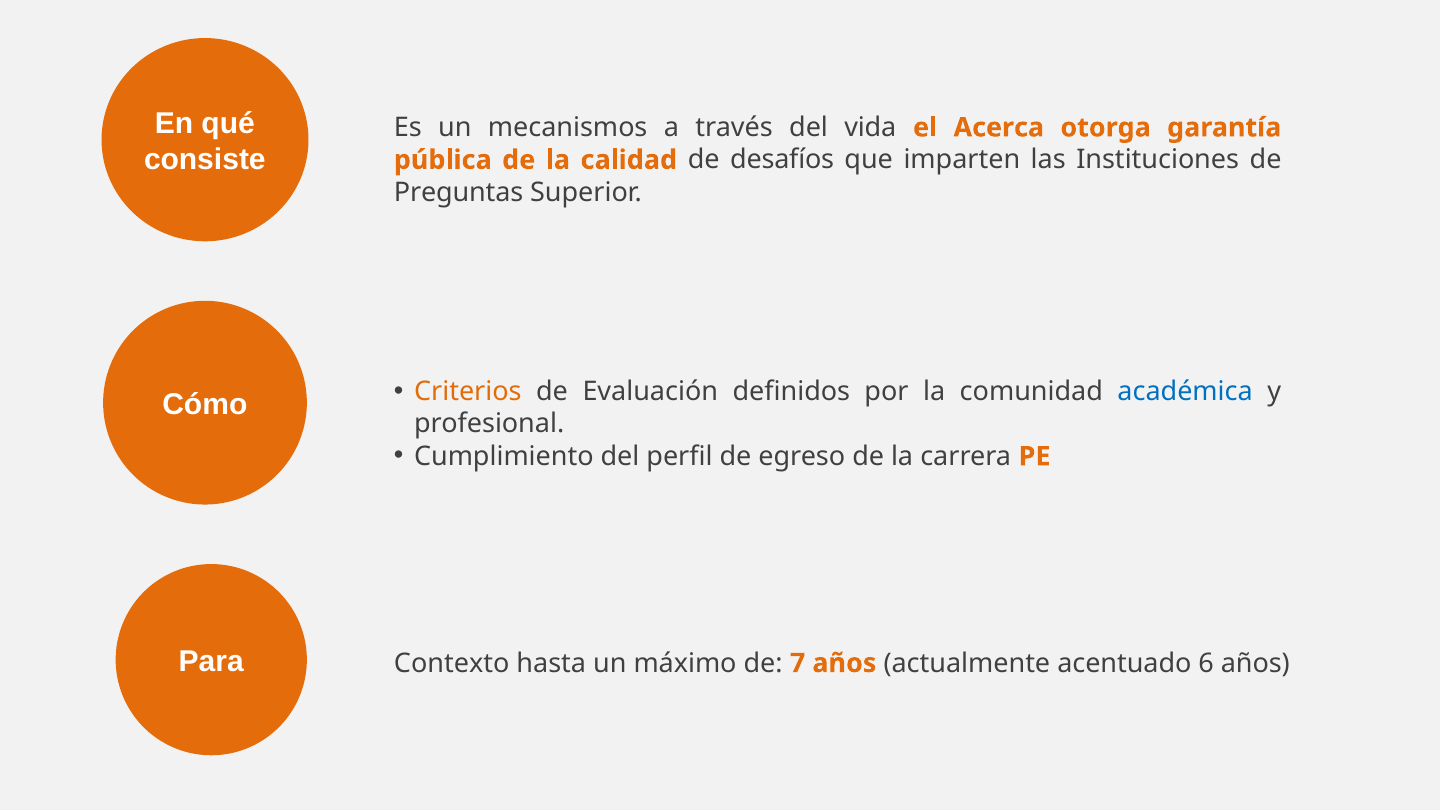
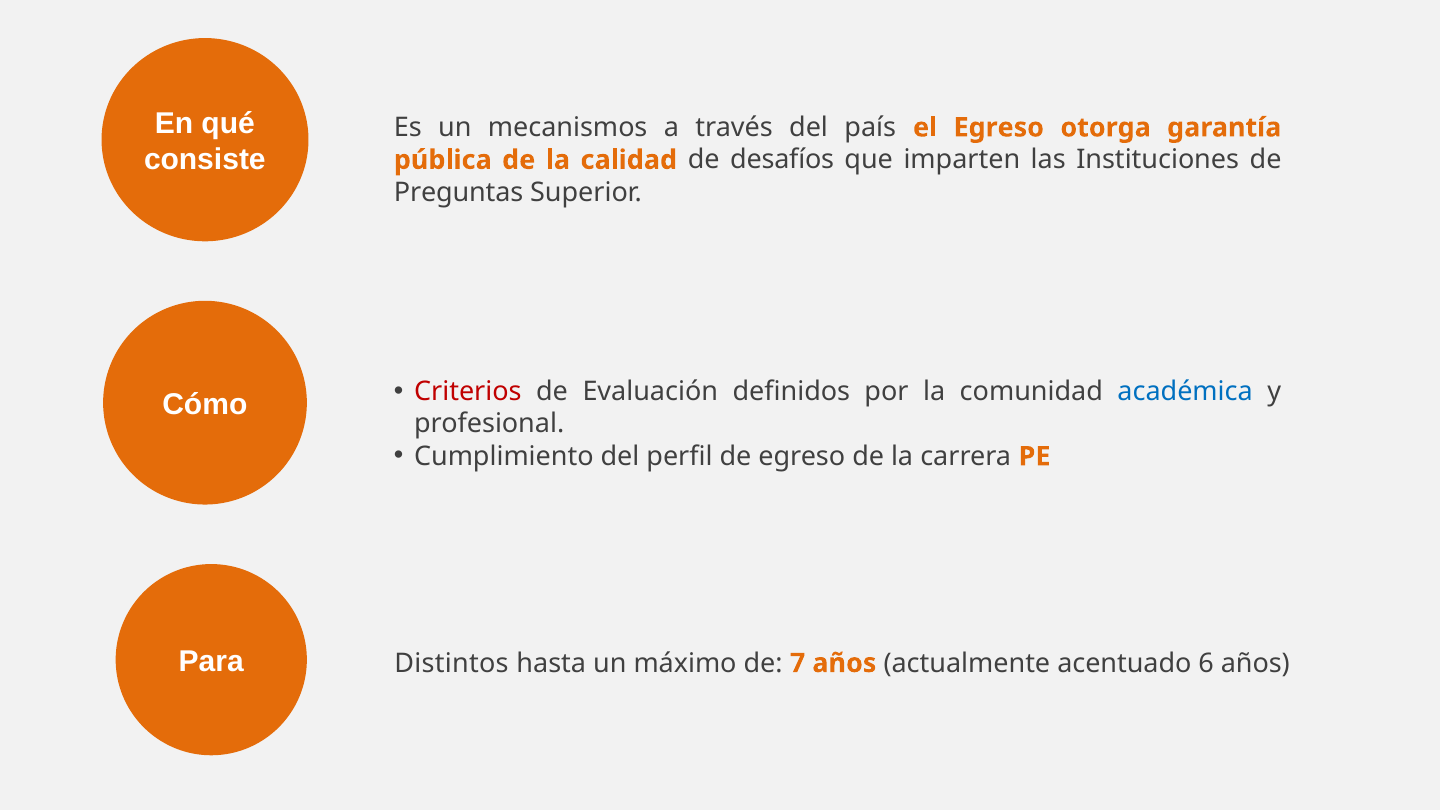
vida: vida -> país (870, 128)
el Acerca: Acerca -> Egreso (999, 128)
Criterios colour: orange -> red (468, 392)
Contexto: Contexto -> Distintos (452, 663)
